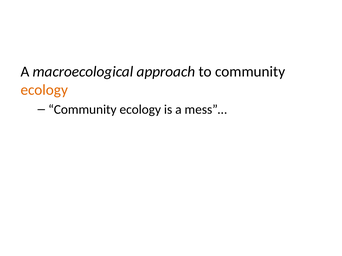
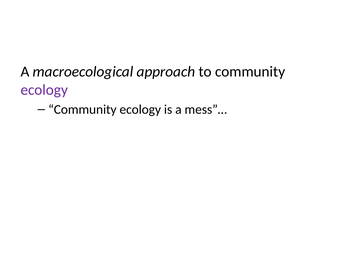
ecology colour: orange -> purple (44, 90)
